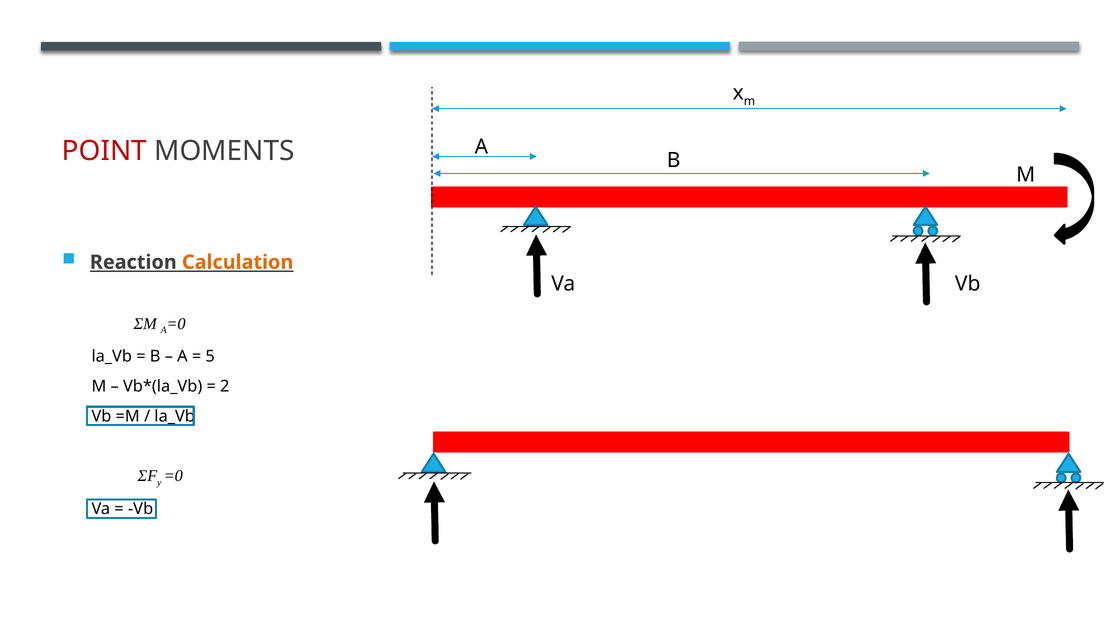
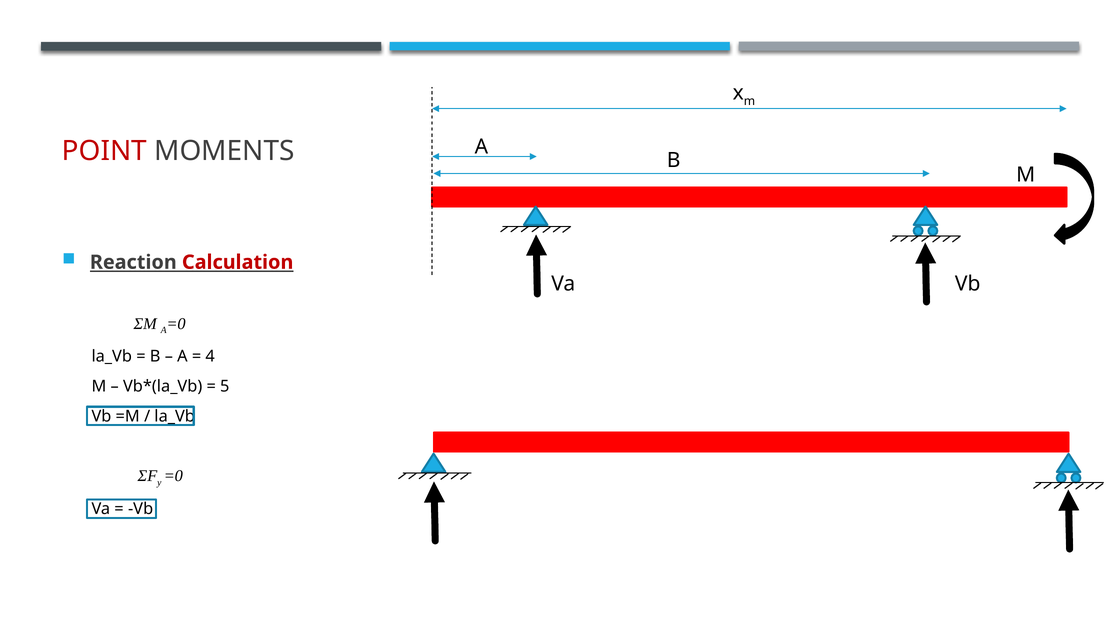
Calculation colour: orange -> red (238, 262)
5: 5 -> 4 (210, 356)
2: 2 -> 5 (225, 386)
